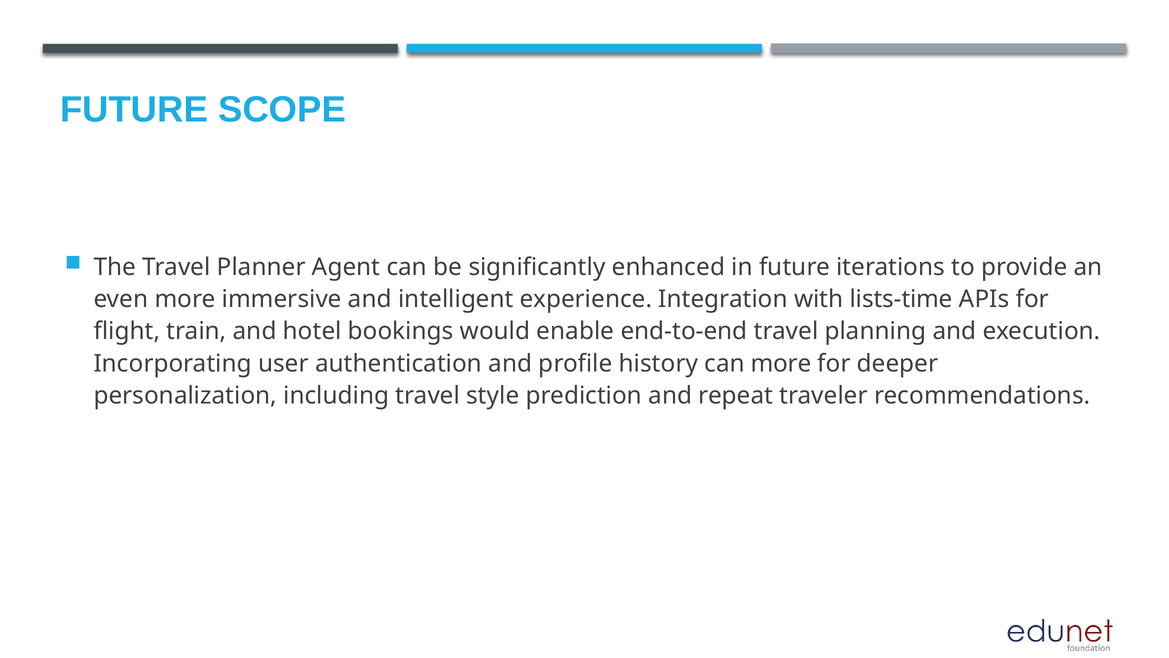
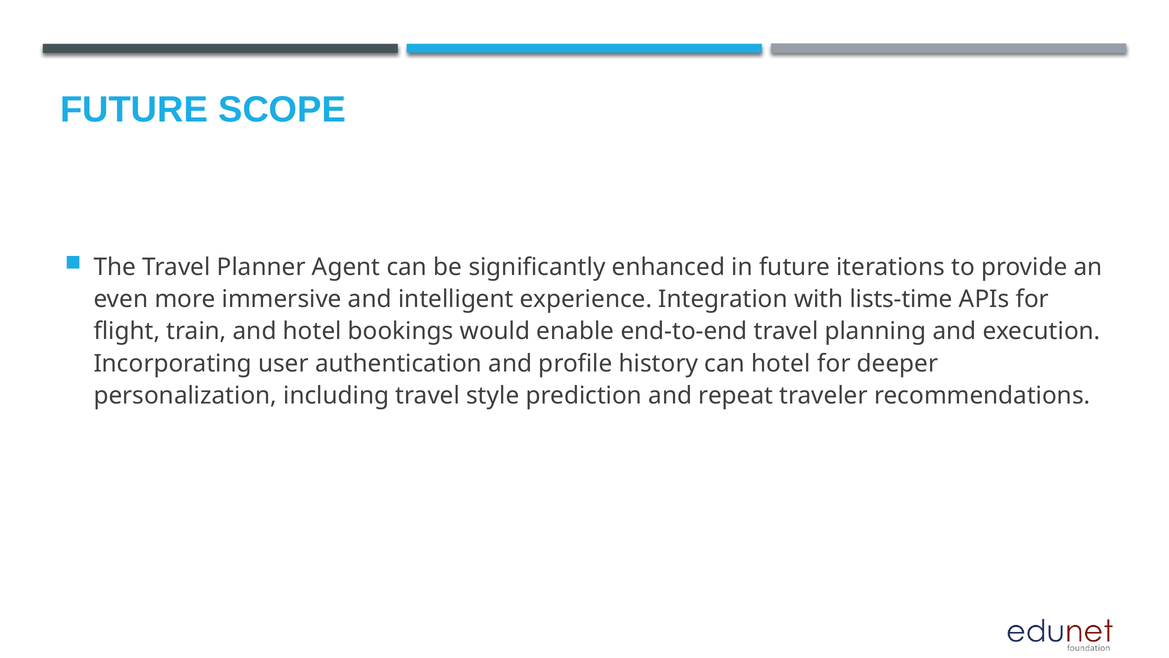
can more: more -> hotel (781, 363)
